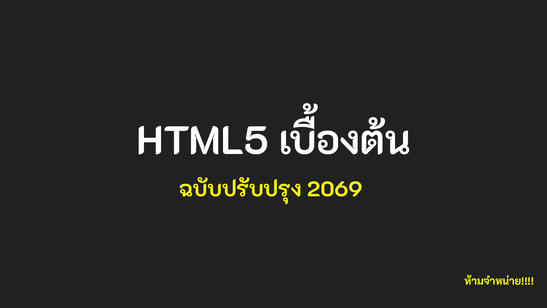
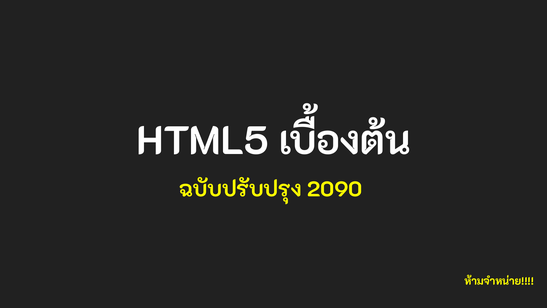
2069: 2069 -> 2090 (335, 189)
